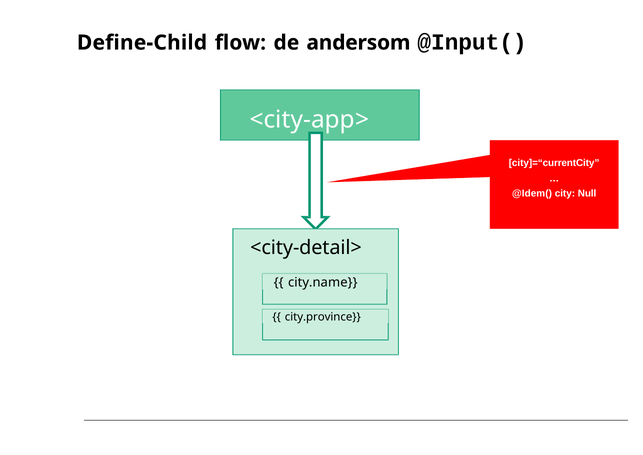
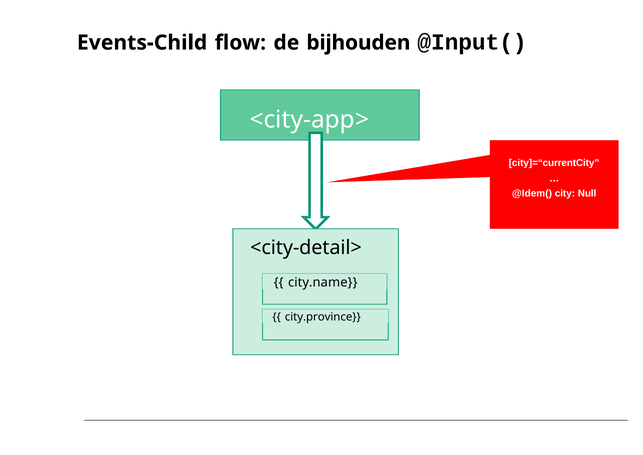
Define-Child: Define-Child -> Events-Child (142, 43)
andersom: andersom -> bijhouden (358, 43)
